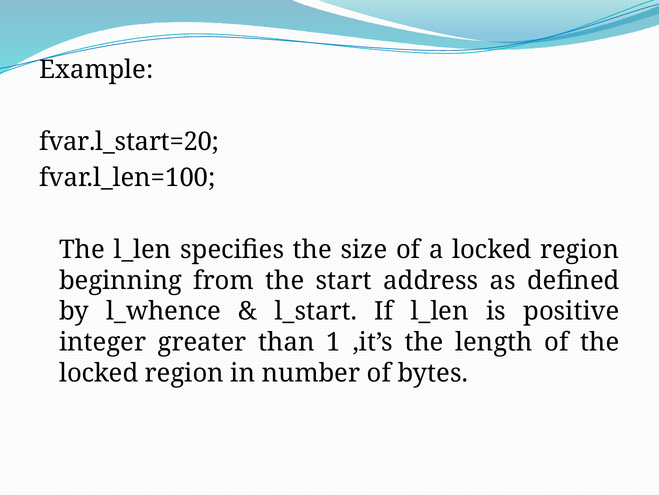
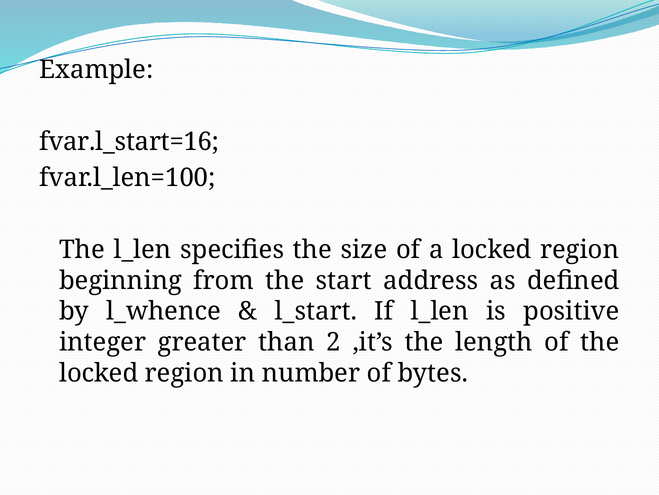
fvar.l_start=20: fvar.l_start=20 -> fvar.l_start=16 (129, 142)
1: 1 -> 2 (334, 342)
